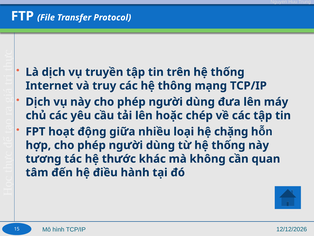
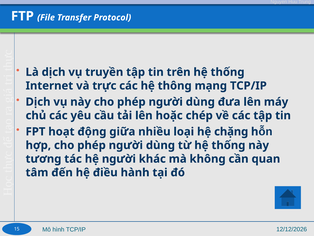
truy: truy -> trực (104, 86)
hệ thước: thước -> người (119, 159)
